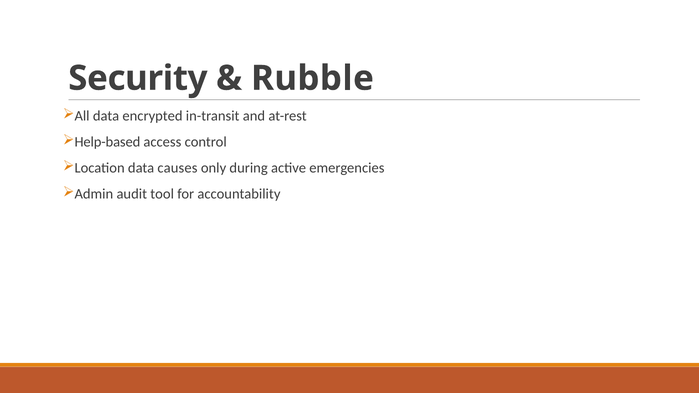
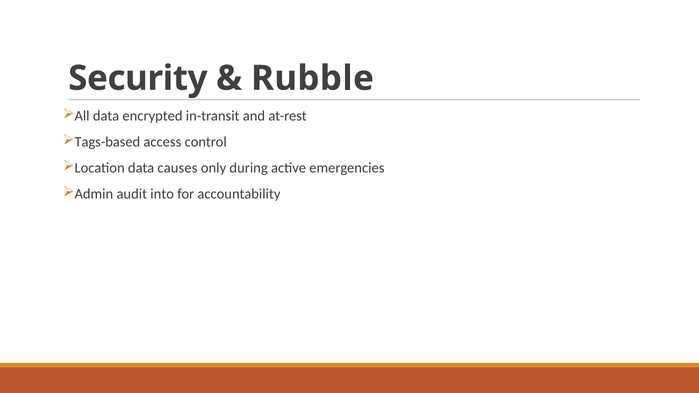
Help-based: Help-based -> Tags-based (107, 142)
tool: tool -> into (162, 194)
